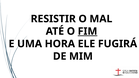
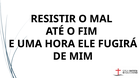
FIM underline: present -> none (88, 31)
